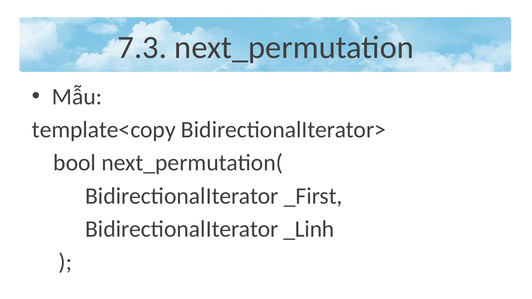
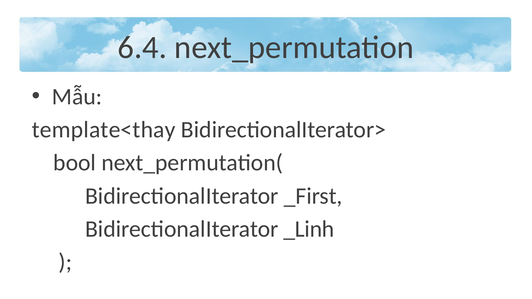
7.3: 7.3 -> 6.4 (142, 48)
template<copy: template<copy -> template<thay (104, 130)
